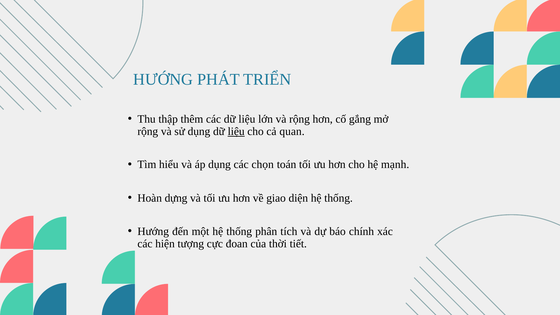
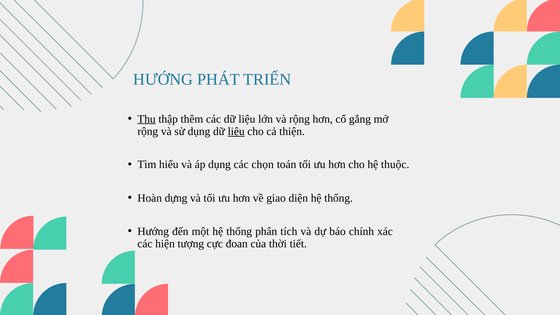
Thu underline: none -> present (147, 119)
quan: quan -> thiện (292, 131)
mạnh: mạnh -> thuộc (395, 165)
